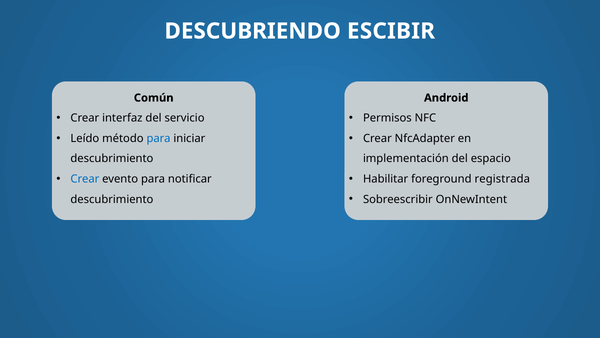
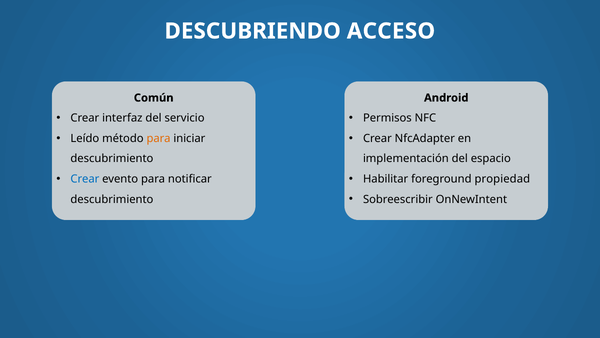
ESCIBIR: ESCIBIR -> ACCESO (391, 31)
para colour: blue -> orange (159, 138)
registrada: registrada -> propiedad (502, 179)
